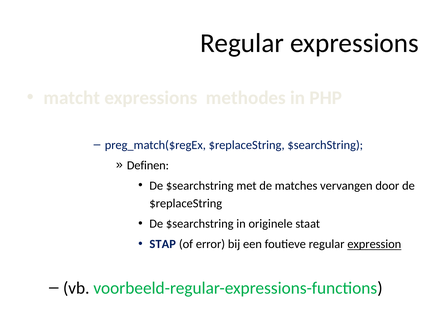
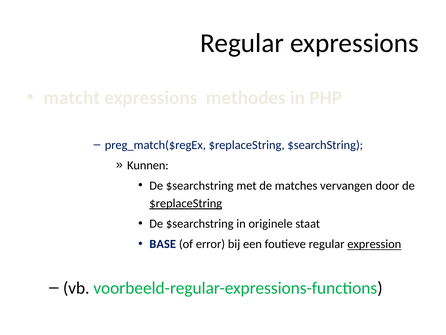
Definen: Definen -> Kunnen (148, 165)
$replaceString underline: none -> present (186, 203)
STAP: STAP -> BASE (163, 244)
